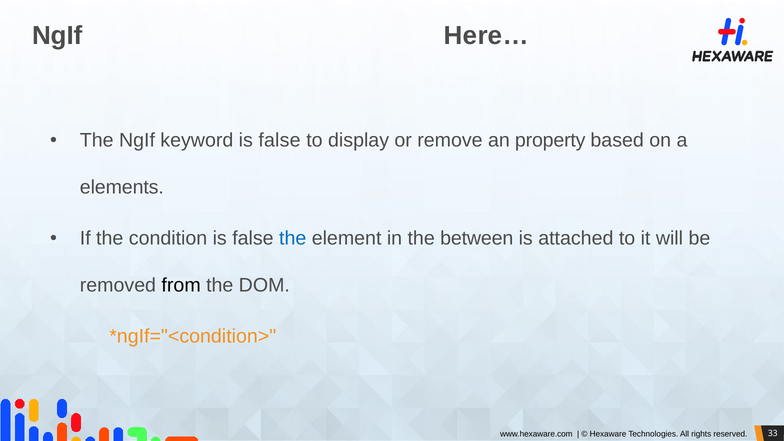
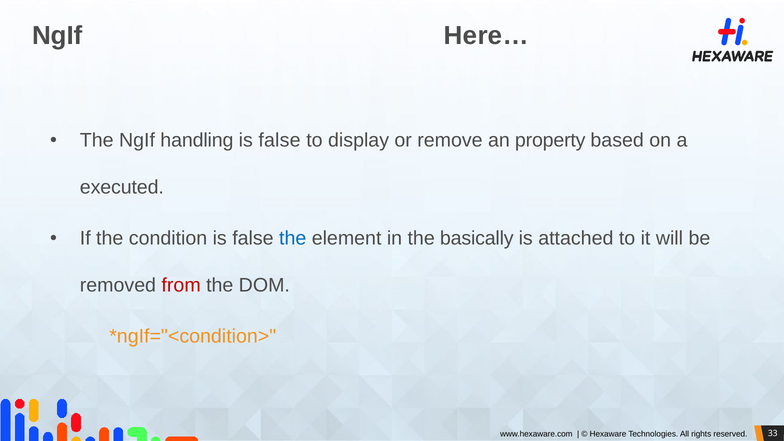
keyword: keyword -> handling (197, 140)
elements: elements -> executed (122, 187)
between: between -> basically (477, 238)
from colour: black -> red (181, 285)
